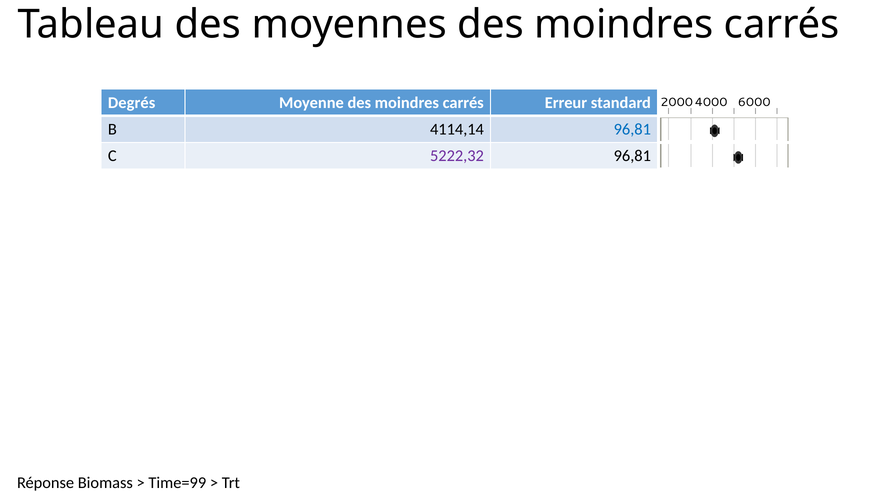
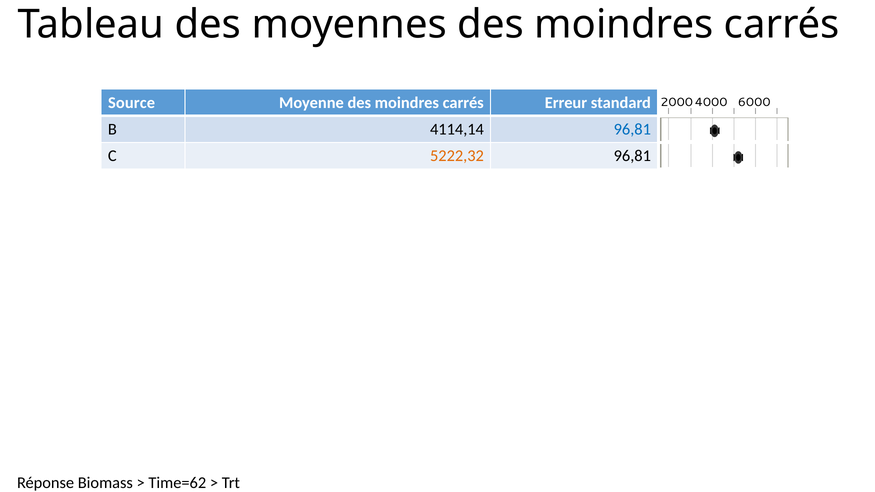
Degrés: Degrés -> Source (132, 103)
5222,32 colour: purple -> orange (457, 156)
Time=99: Time=99 -> Time=62 (177, 483)
